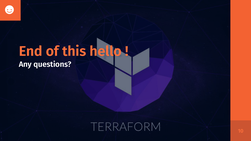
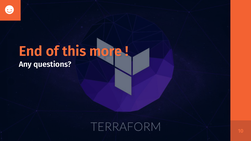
hello: hello -> more (106, 51)
